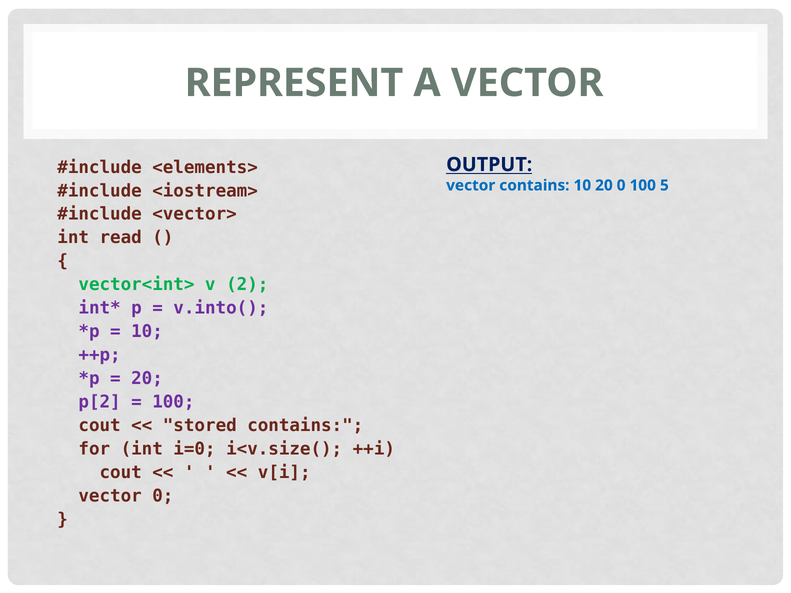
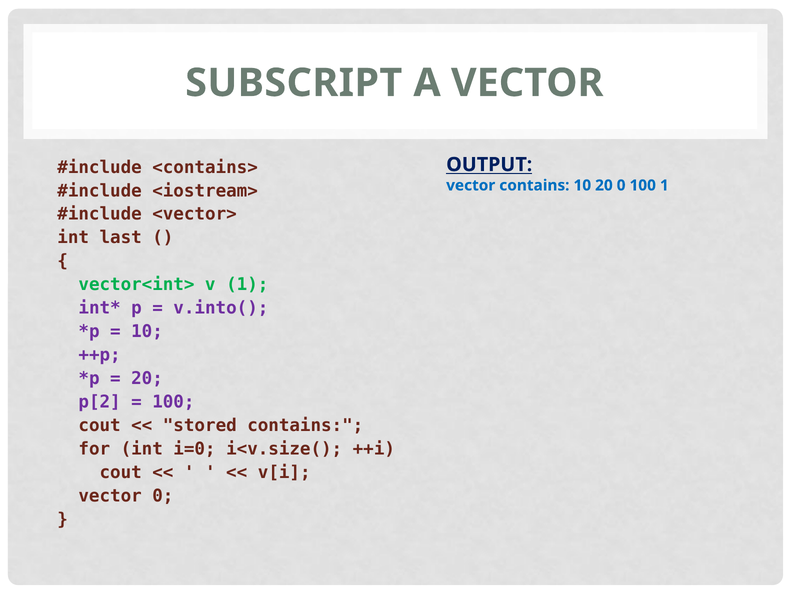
REPRESENT: REPRESENT -> SUBSCRIPT (294, 83)
<elements>: <elements> -> <contains> (205, 167)
100 5: 5 -> 1 (664, 185)
read: read -> last (121, 238)
v 2: 2 -> 1 (247, 285)
